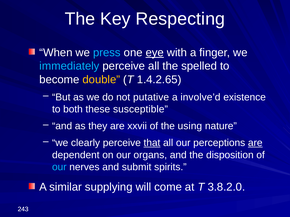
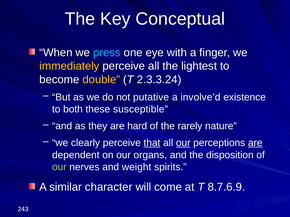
Respecting: Respecting -> Conceptual (180, 19)
eye underline: present -> none (155, 53)
immediately colour: light blue -> yellow (69, 66)
spelled: spelled -> lightest (199, 66)
1.4.2.65: 1.4.2.65 -> 2.3.3.24 (159, 80)
xxvii: xxvii -> hard (137, 126)
using: using -> rarely (190, 126)
our underline: none -> present (183, 143)
our colour: light blue -> light green (59, 167)
submit: submit -> weight (137, 167)
supplying: supplying -> character (109, 188)
3.8.2.0: 3.8.2.0 -> 8.7.6.9 (226, 188)
